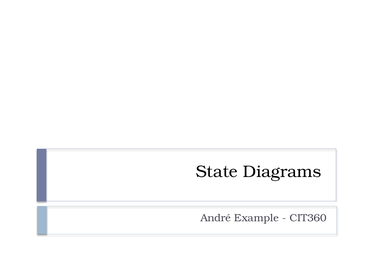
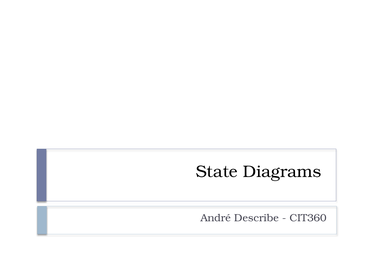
Example: Example -> Describe (256, 218)
